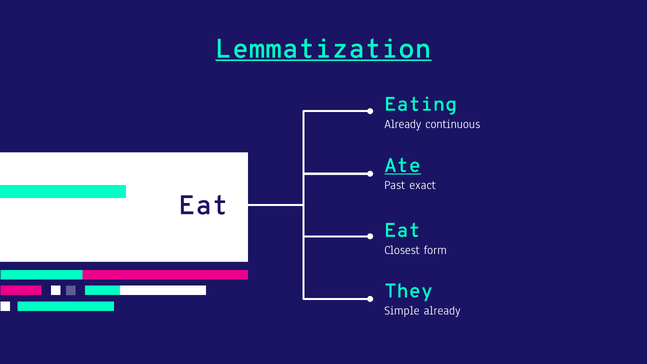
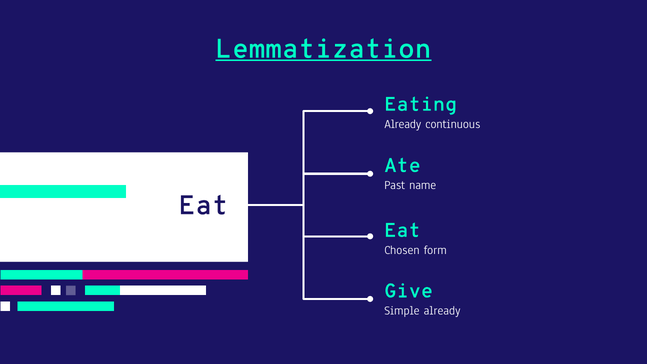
Ate underline: present -> none (403, 165)
exact: exact -> name (423, 185)
Closest: Closest -> Chosen (402, 250)
They: They -> Give (409, 291)
